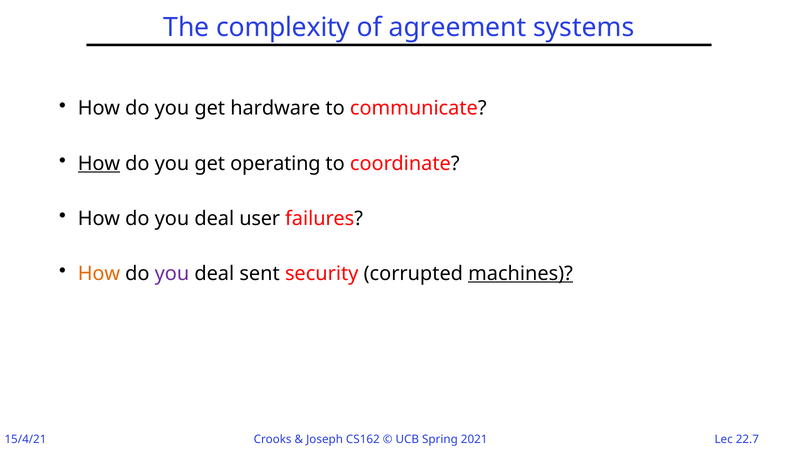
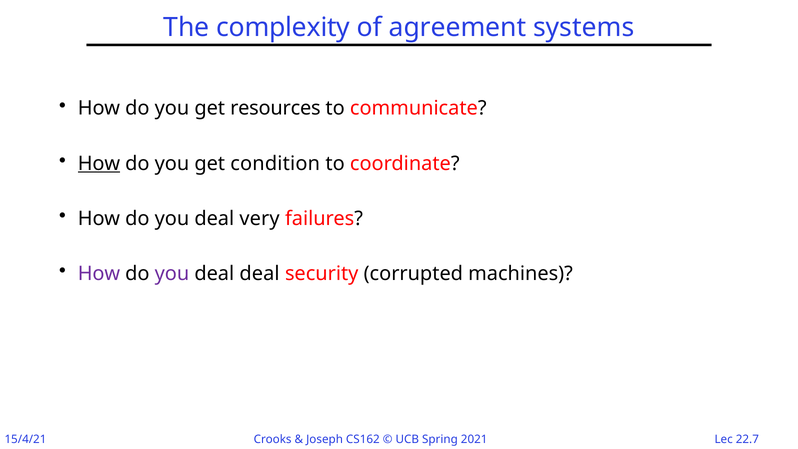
hardware: hardware -> resources (275, 108)
operating: operating -> condition (275, 163)
user: user -> very (260, 218)
How colour: orange -> purple (99, 273)
deal sent: sent -> deal (260, 273)
machines underline: present -> none (521, 273)
